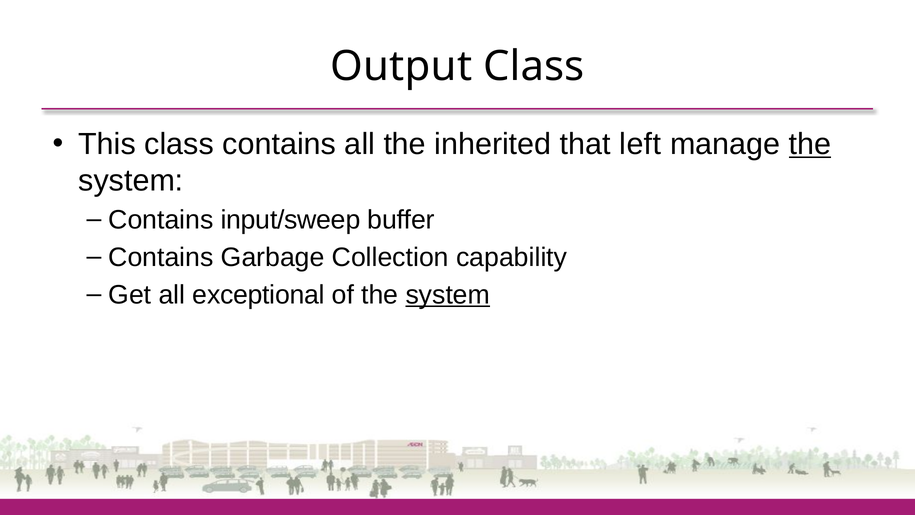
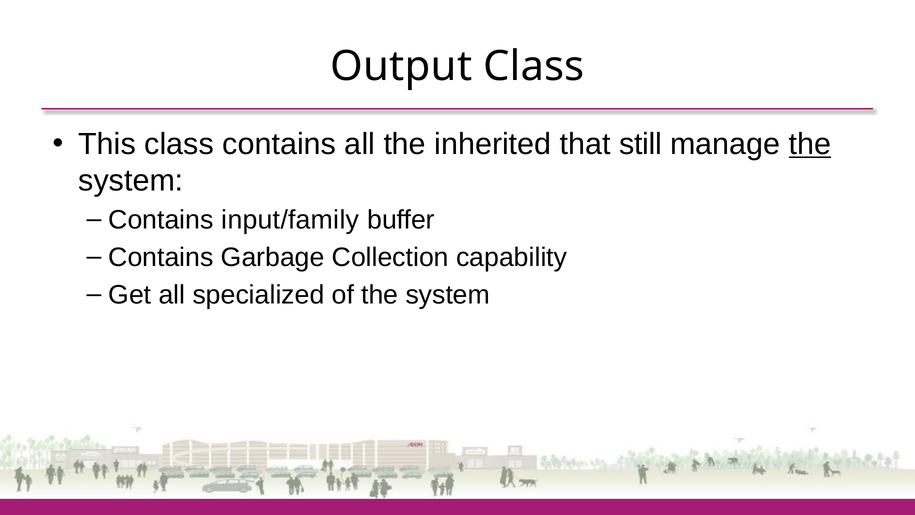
left: left -> still (641, 144)
input/sweep: input/sweep -> input/family (290, 220)
exceptional: exceptional -> specialized (259, 295)
system underline: present -> none (448, 295)
